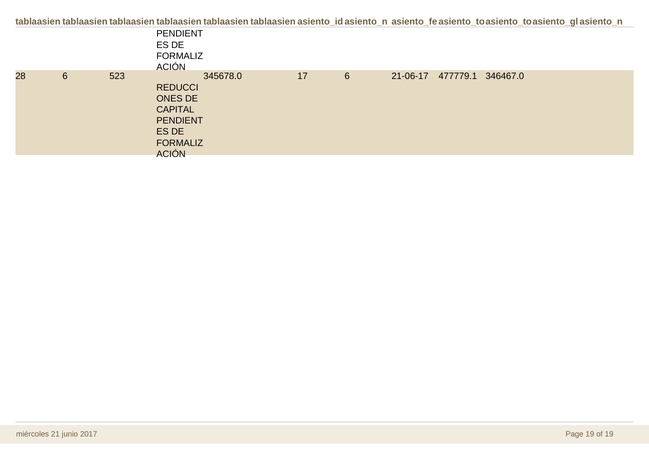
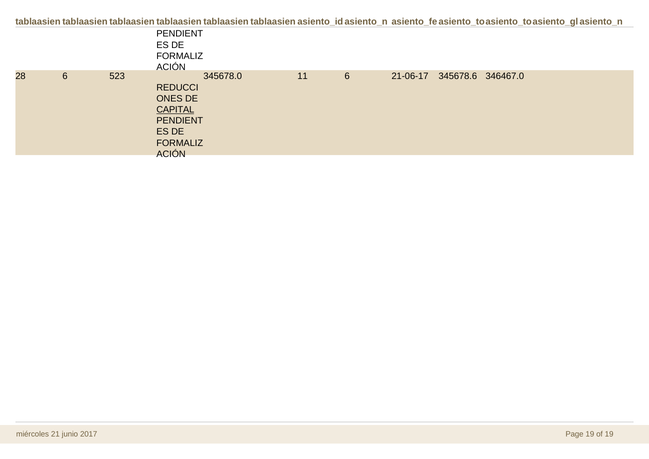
17: 17 -> 11 (303, 76)
477779.1: 477779.1 -> 345678.6 (458, 76)
CAPITAL underline: none -> present (175, 110)
